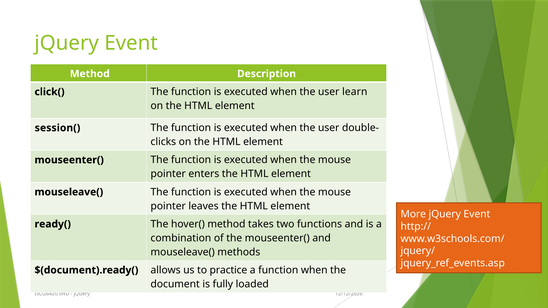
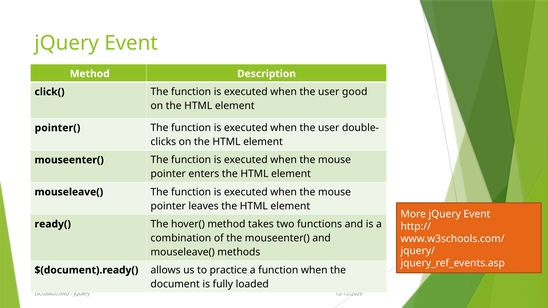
learn: learn -> good (355, 92)
session(: session( -> pointer( (58, 128)
